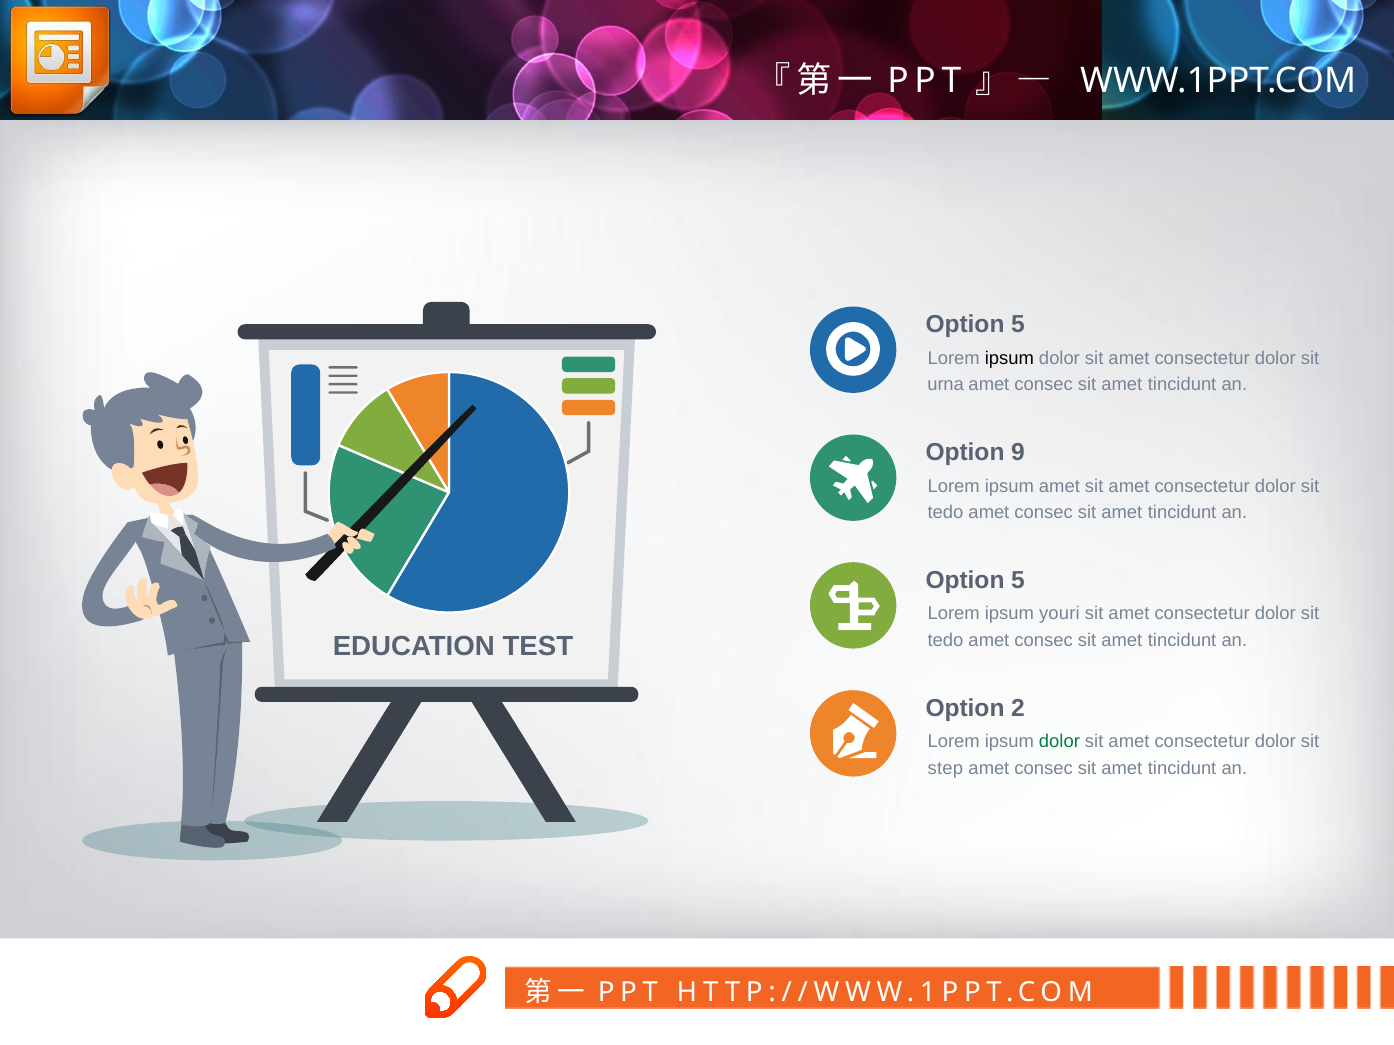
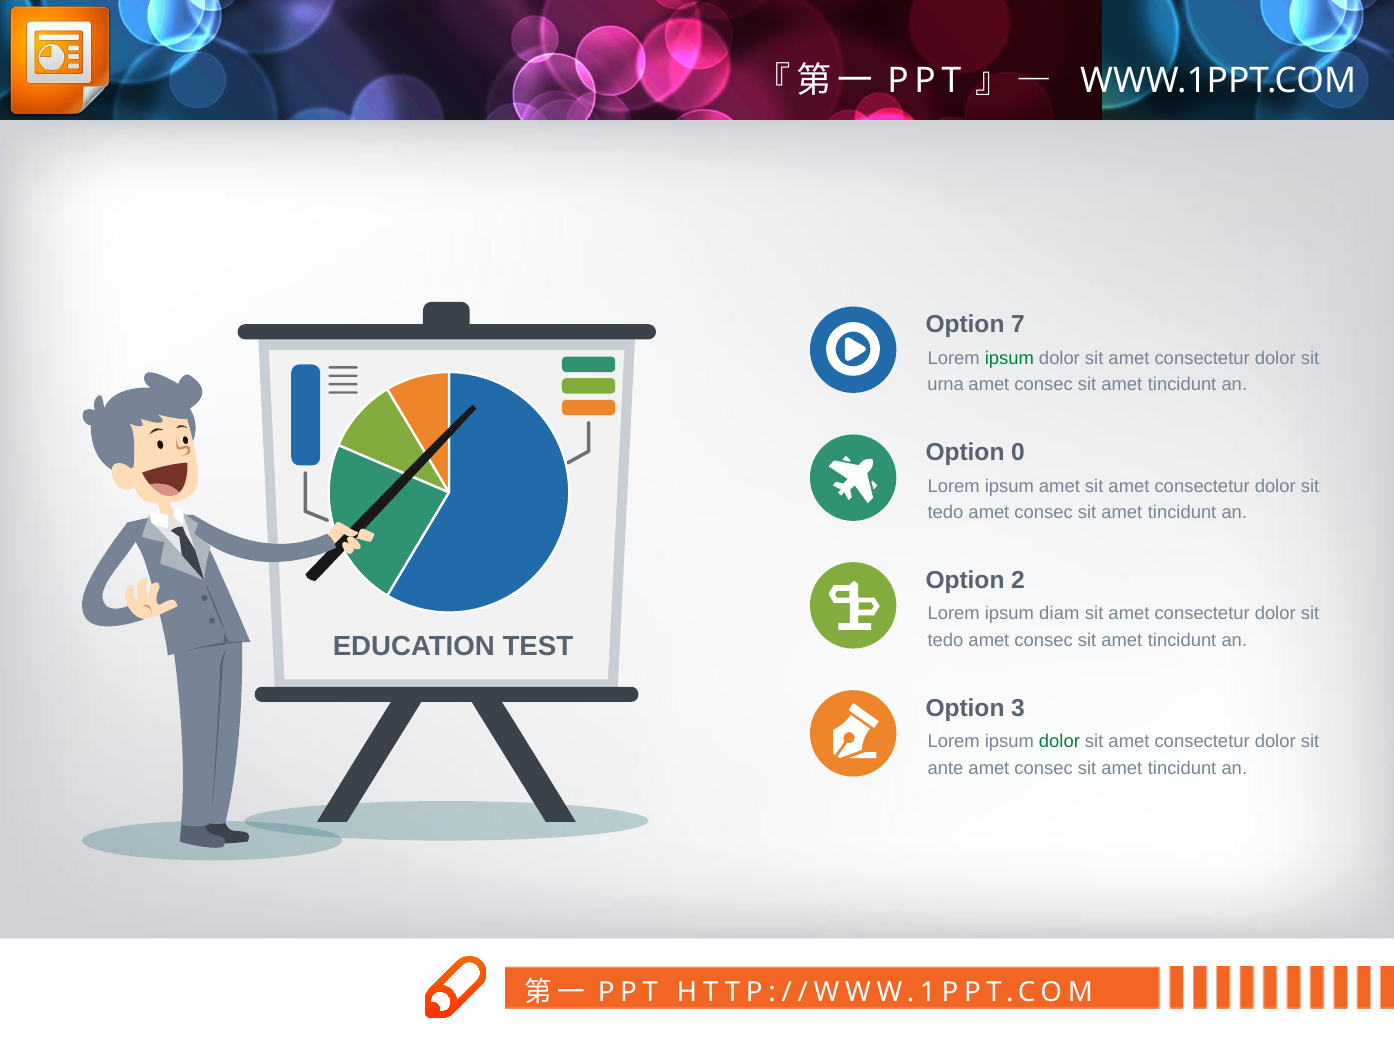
5: 5 -> 7 (1018, 325)
ipsum colour: black -> green (1009, 358)
9: 9 -> 0 (1018, 453)
5: 5 -> 2 (1018, 581)
youri: youri -> diam (1059, 614)
2: 2 -> 3 (1018, 709)
step: step -> ante (946, 768)
